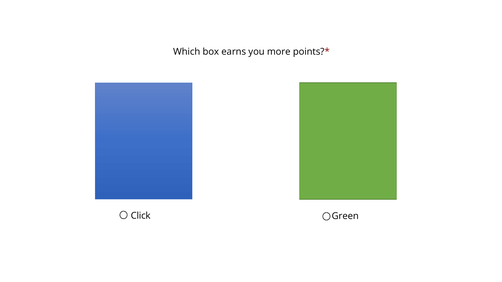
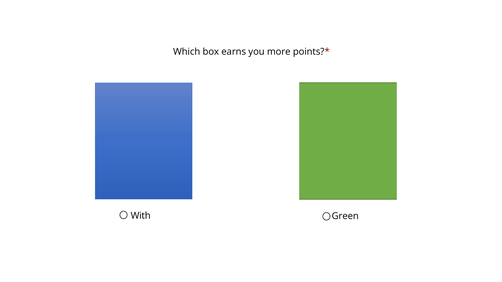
Click: Click -> With (141, 216)
